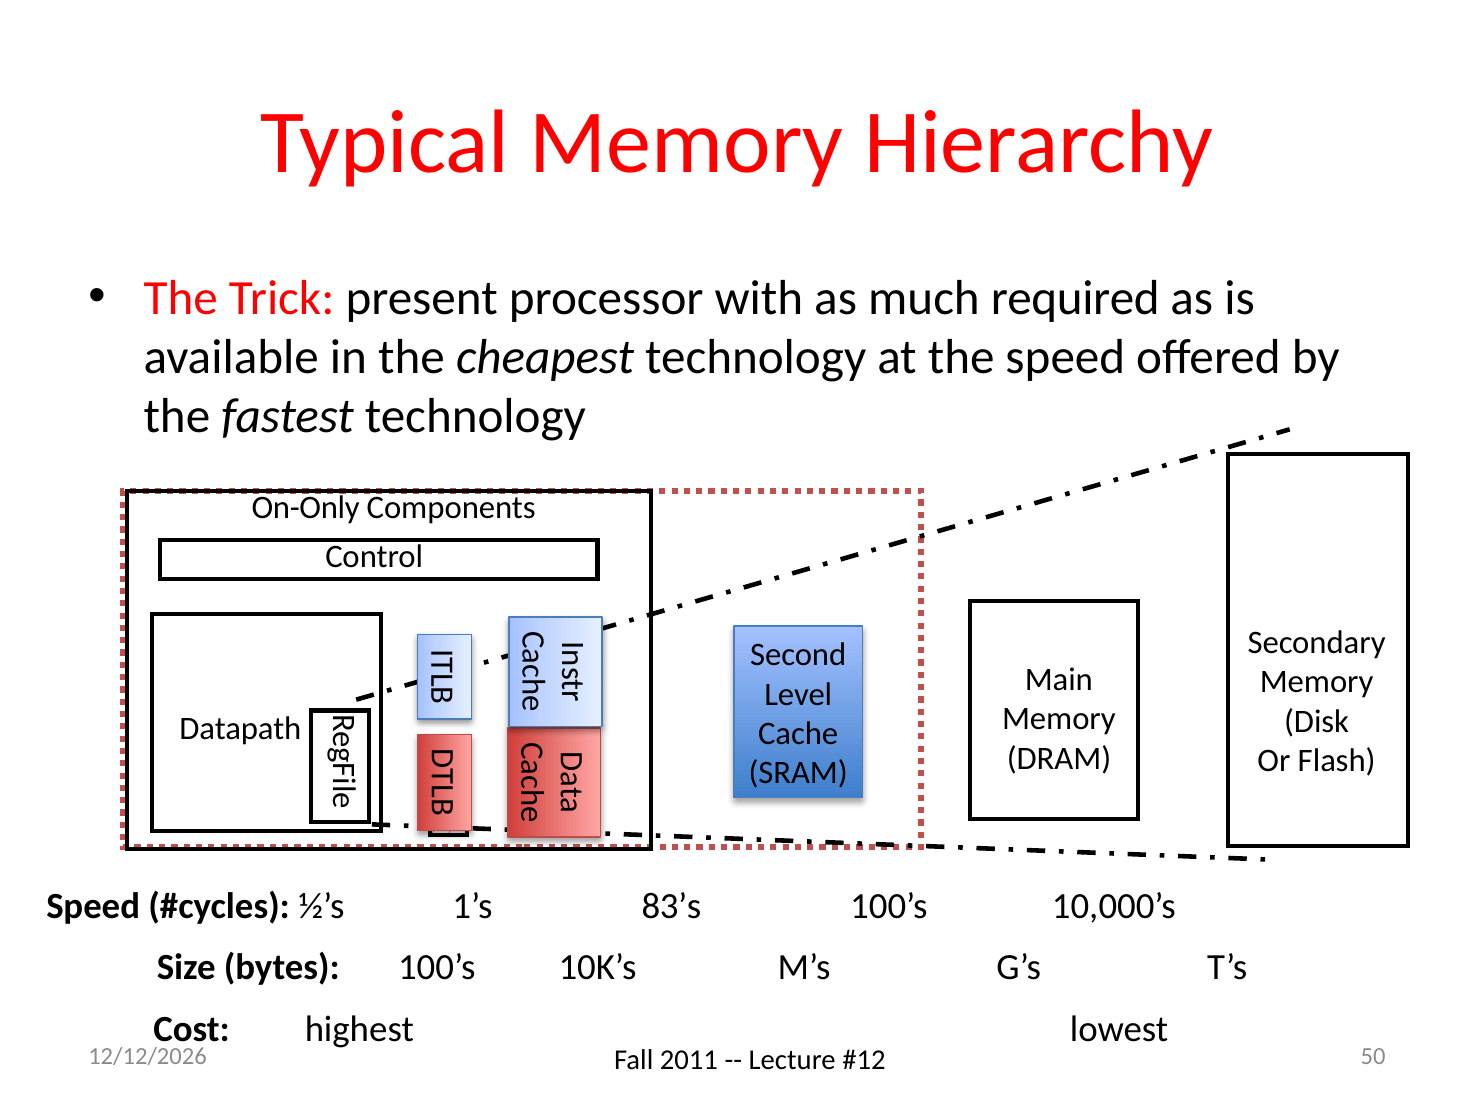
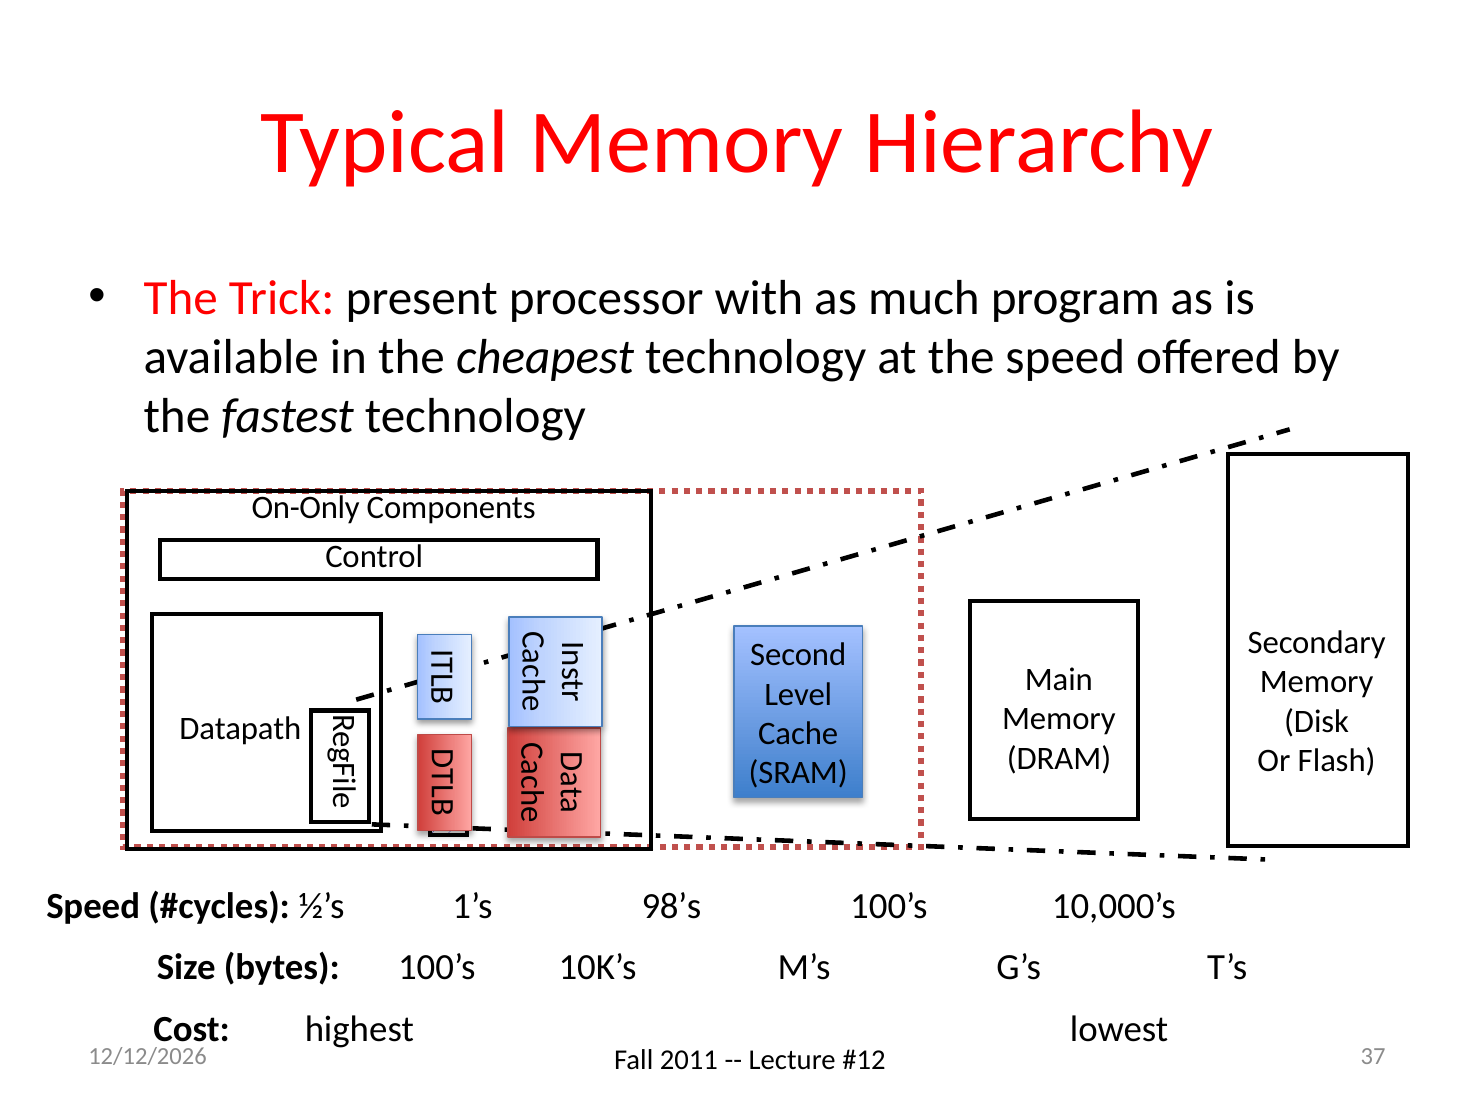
required: required -> program (1075, 298)
83’s: 83’s -> 98’s (672, 906)
50: 50 -> 37 (1373, 1056)
